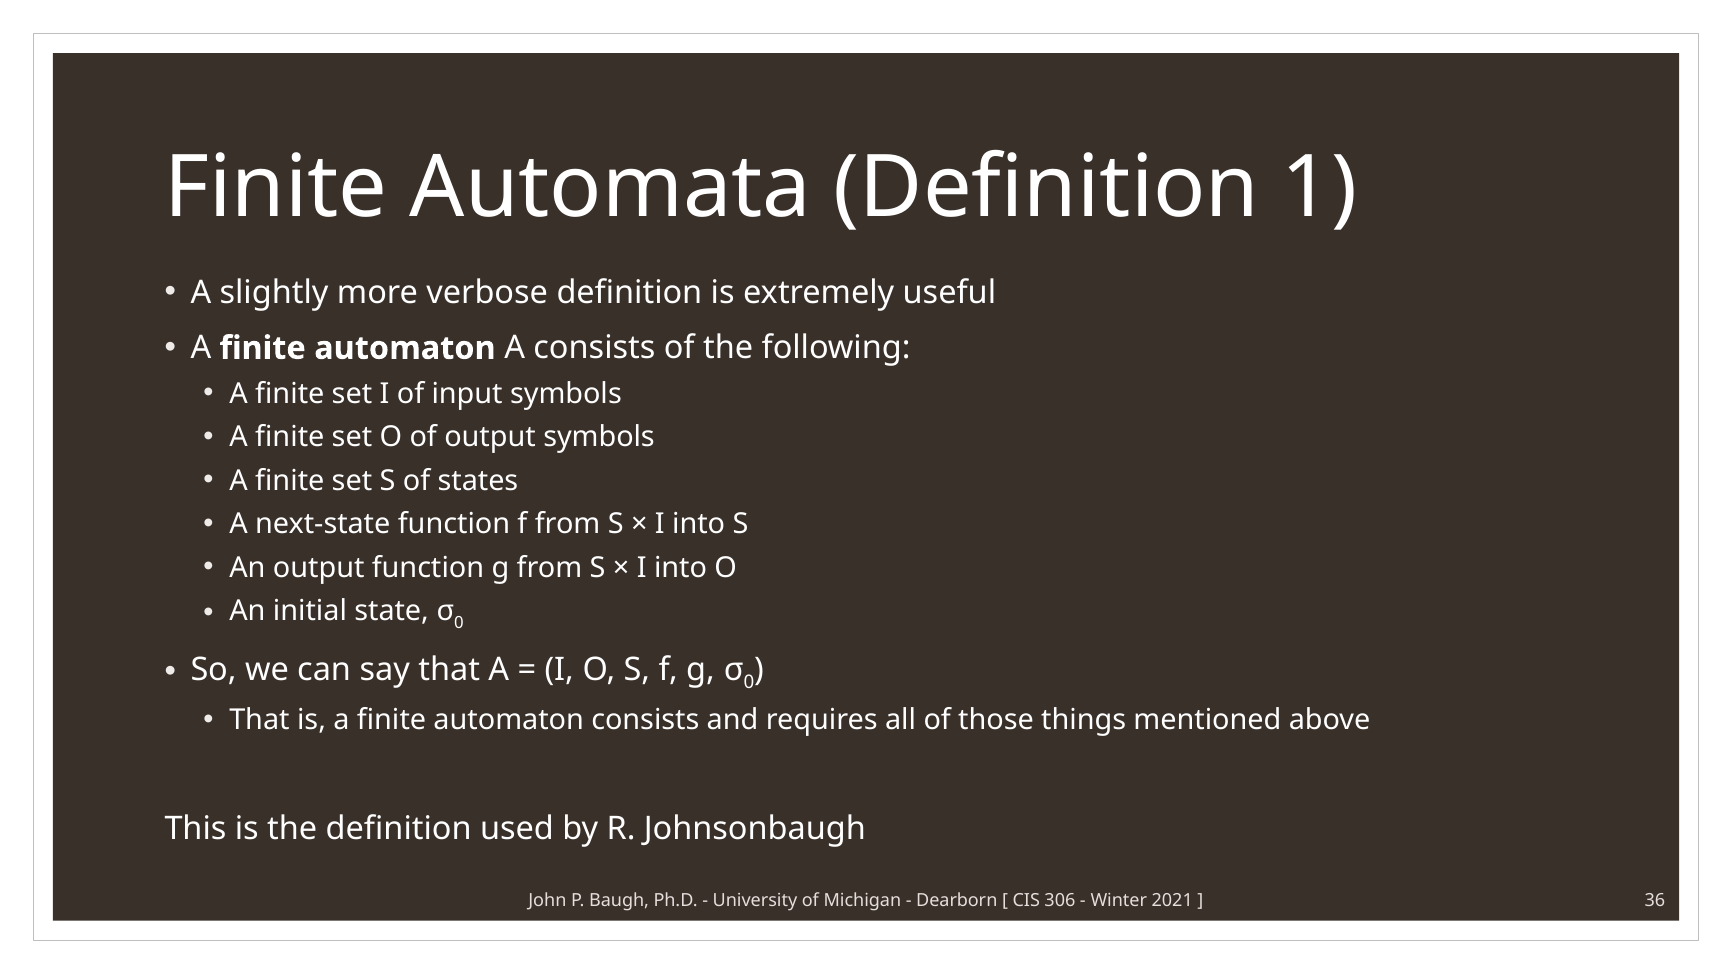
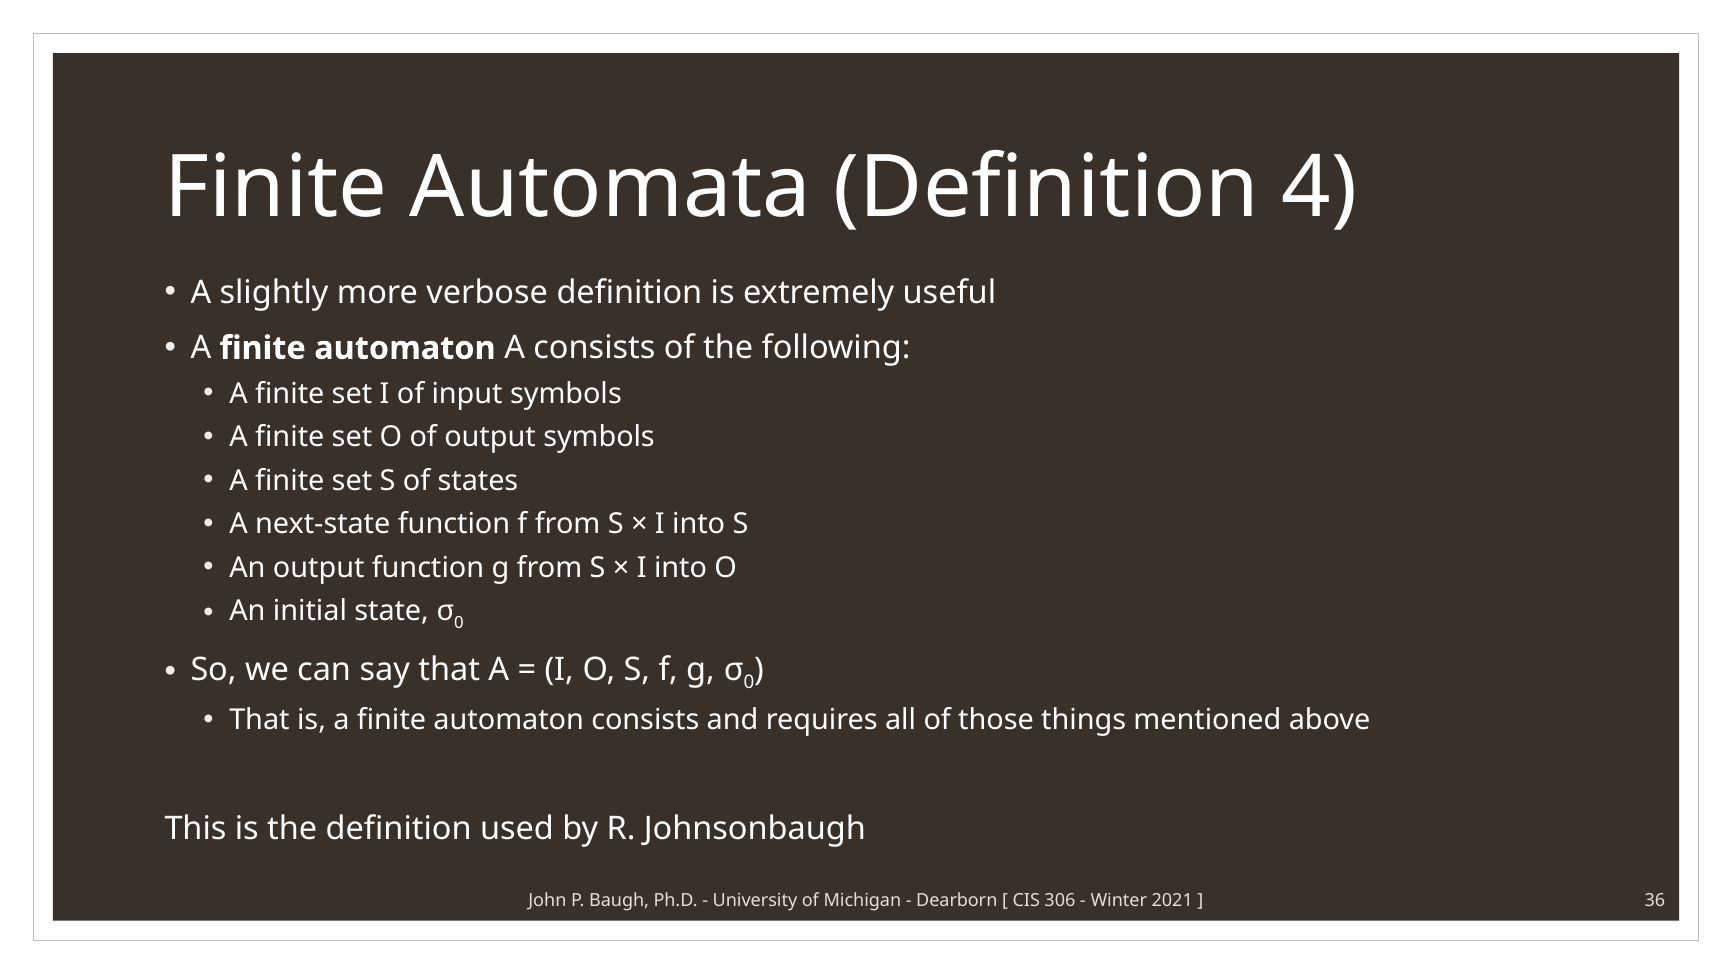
1: 1 -> 4 (1319, 188)
